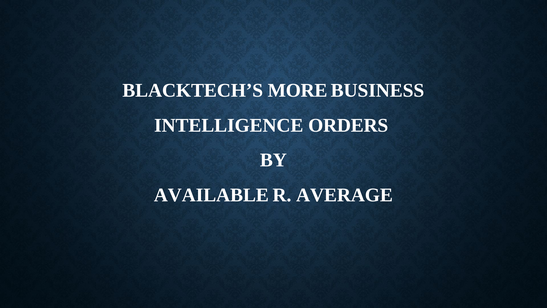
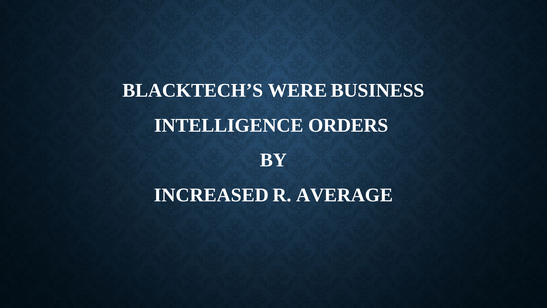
MORE: MORE -> WERE (297, 90)
AVAILABLE: AVAILABLE -> INCREASED (211, 195)
